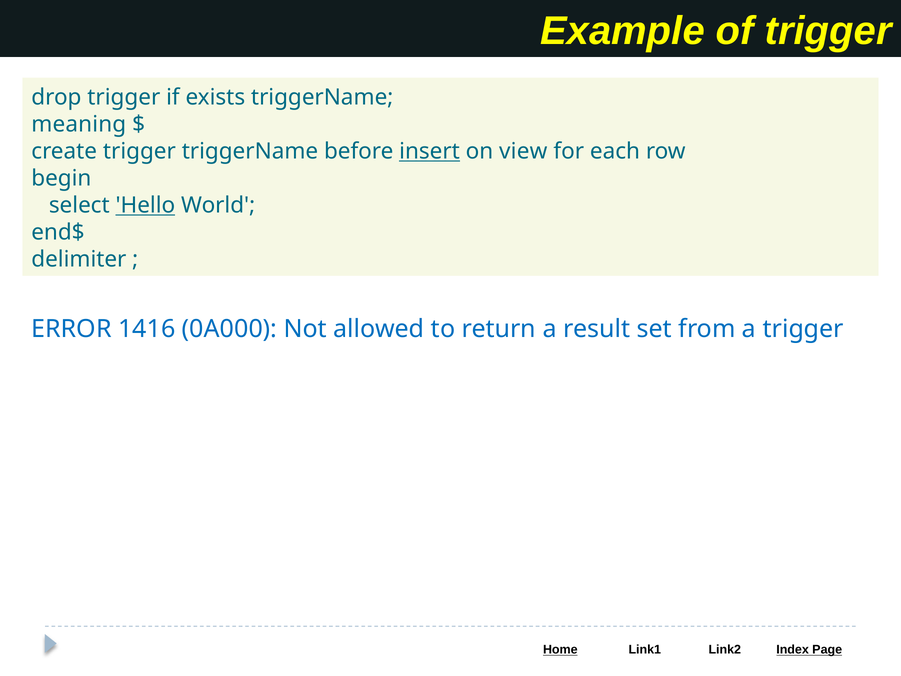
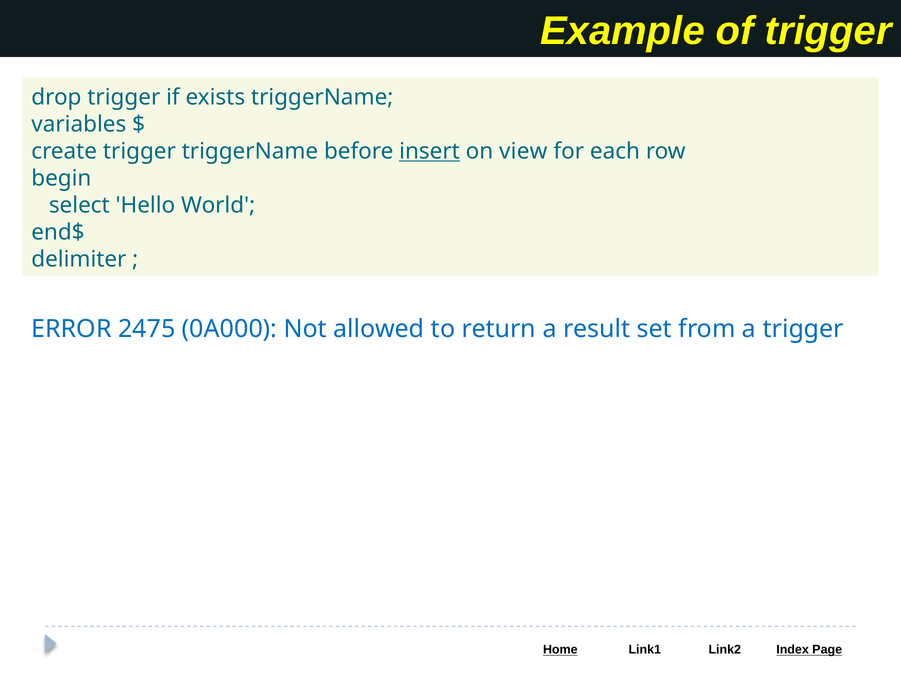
meaning: meaning -> variables (79, 124)
Hello underline: present -> none (145, 205)
1416: 1416 -> 2475 (147, 329)
